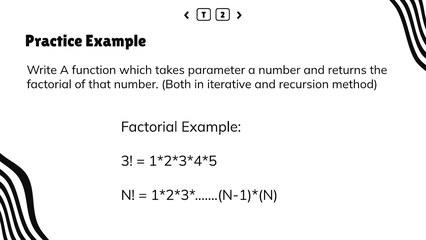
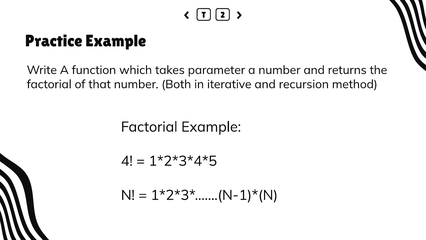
3: 3 -> 4 (127, 161)
